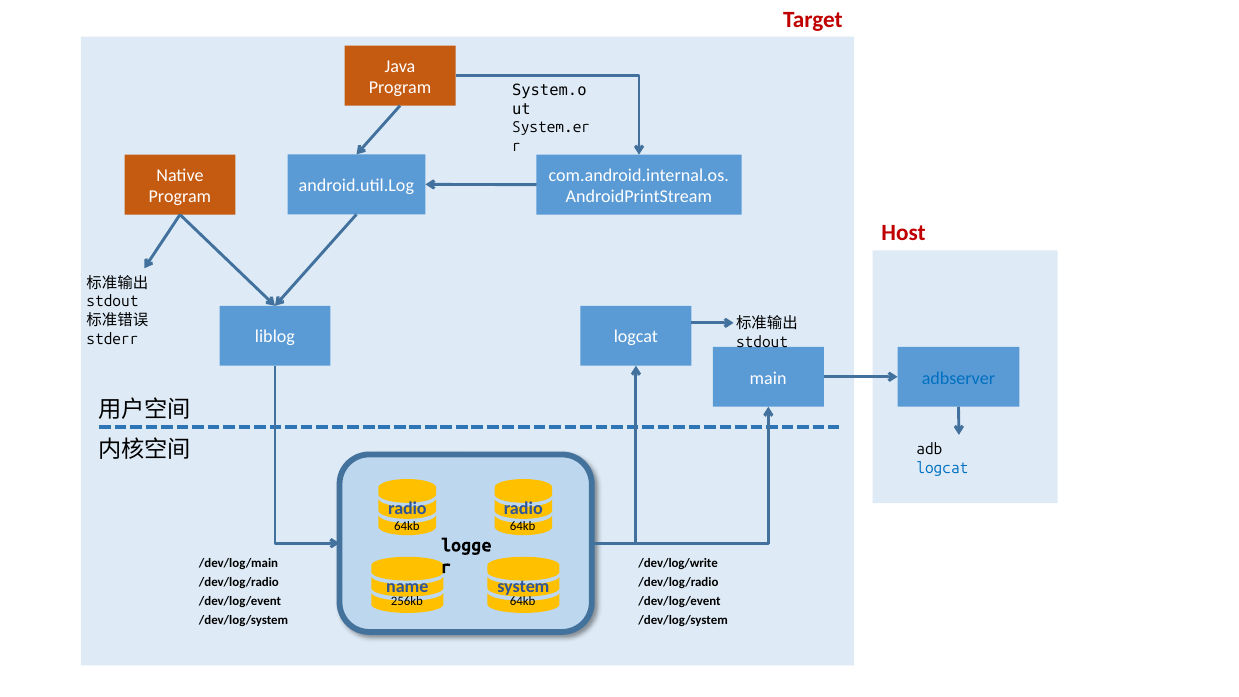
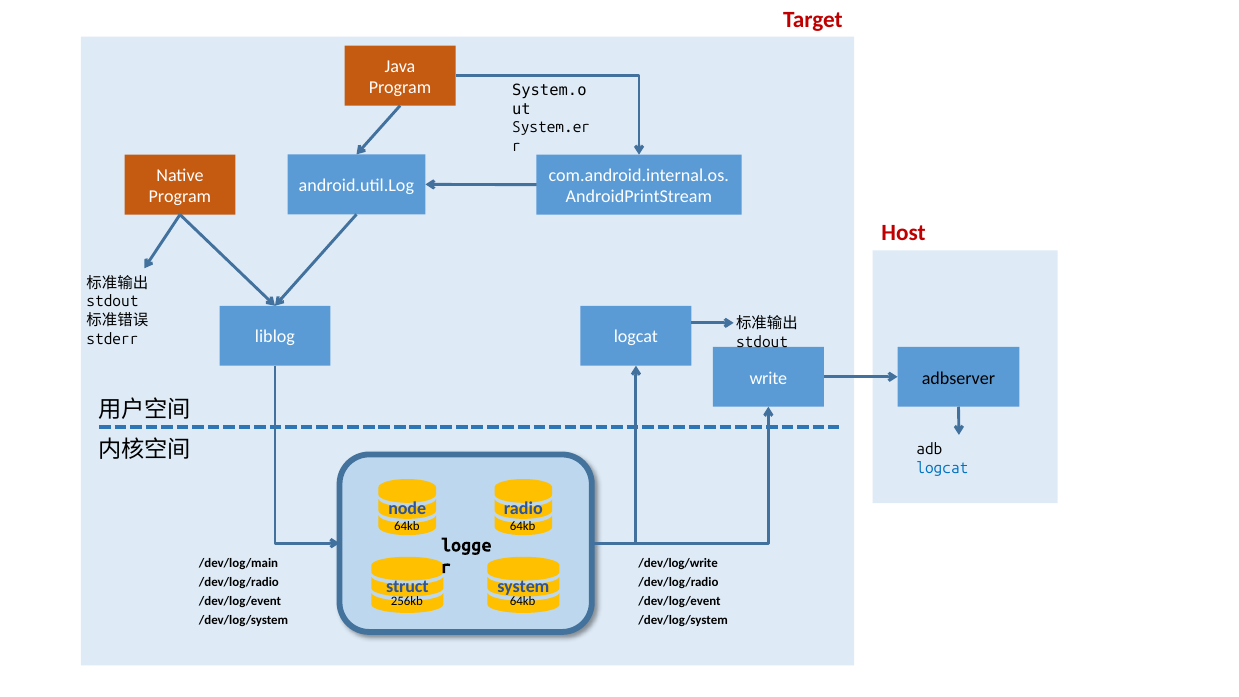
main: main -> write (768, 378)
adbserver colour: blue -> black (958, 378)
radio: radio -> node (407, 508)
name: name -> struct (407, 586)
